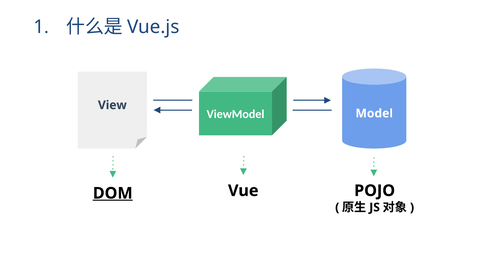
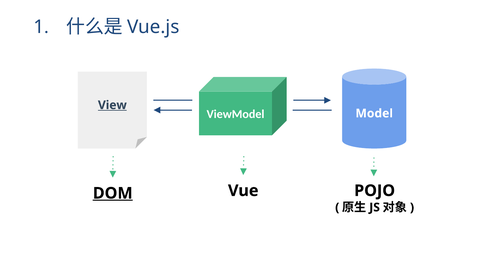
View underline: none -> present (112, 105)
